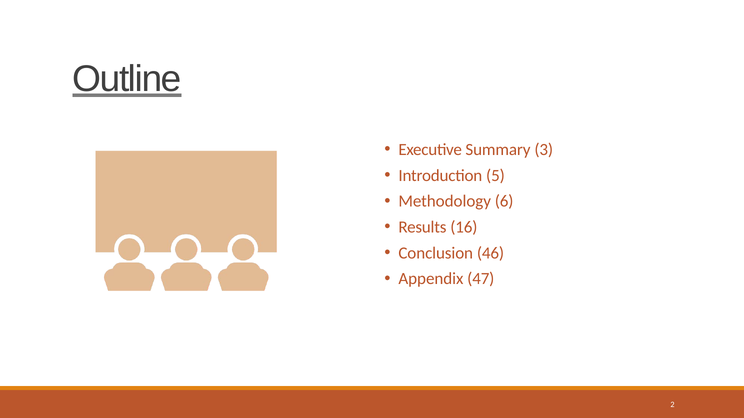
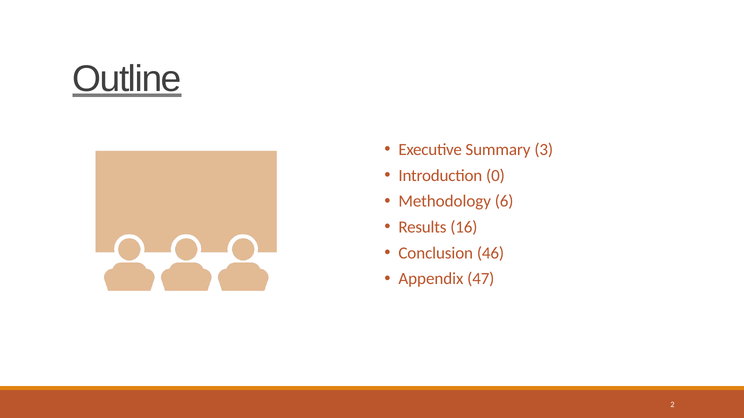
5: 5 -> 0 (495, 176)
